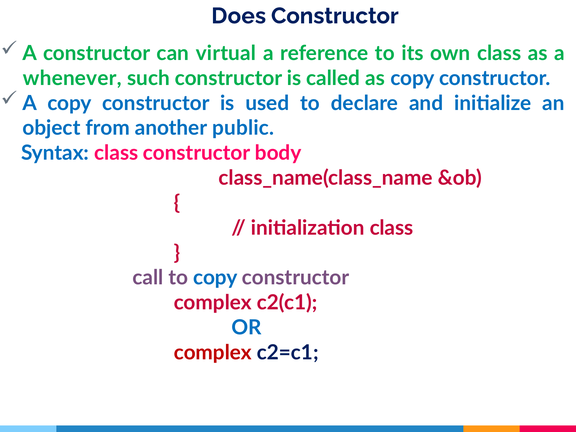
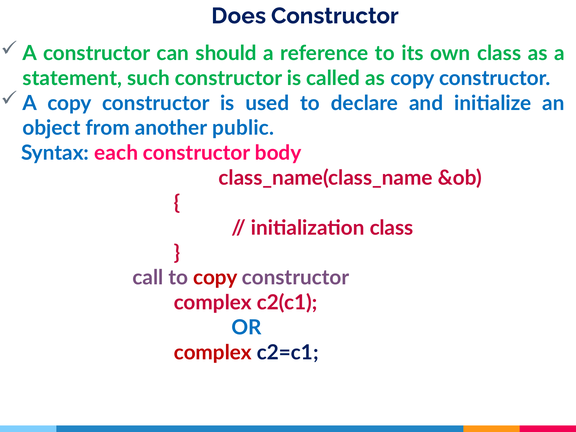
virtual: virtual -> should (226, 53)
whenever: whenever -> statement (72, 78)
Syntax class: class -> each (116, 153)
copy colour: blue -> red (215, 278)
